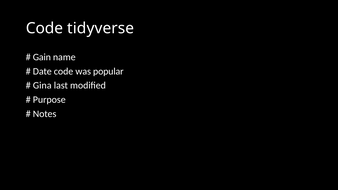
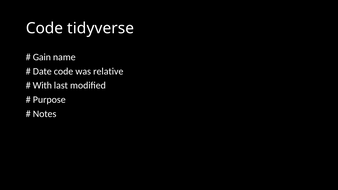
popular: popular -> relative (108, 71)
Gina: Gina -> With (42, 85)
